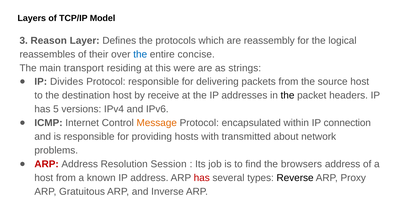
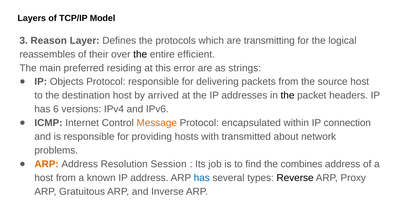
reassembly: reassembly -> transmitting (269, 40)
the colour: blue -> black (140, 54)
concise: concise -> efficient (196, 54)
transport: transport -> preferred (84, 68)
were: were -> error (184, 68)
Divides: Divides -> Objects (67, 82)
receive: receive -> arrived (163, 95)
5: 5 -> 6 (56, 109)
ARP colour: red -> orange (47, 164)
browsers: browsers -> combines (302, 164)
has colour: red -> blue (202, 178)
